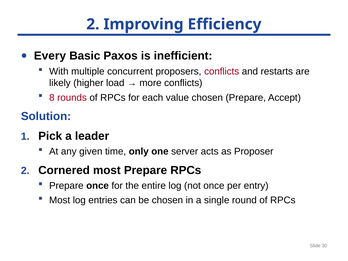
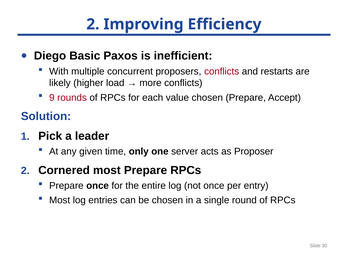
Every: Every -> Diego (50, 56)
8: 8 -> 9 (52, 98)
